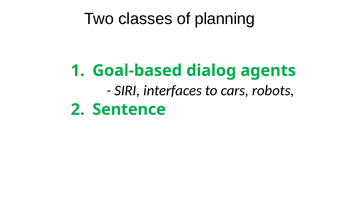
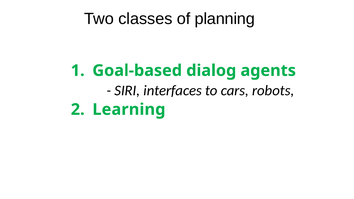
Sentence: Sentence -> Learning (129, 110)
